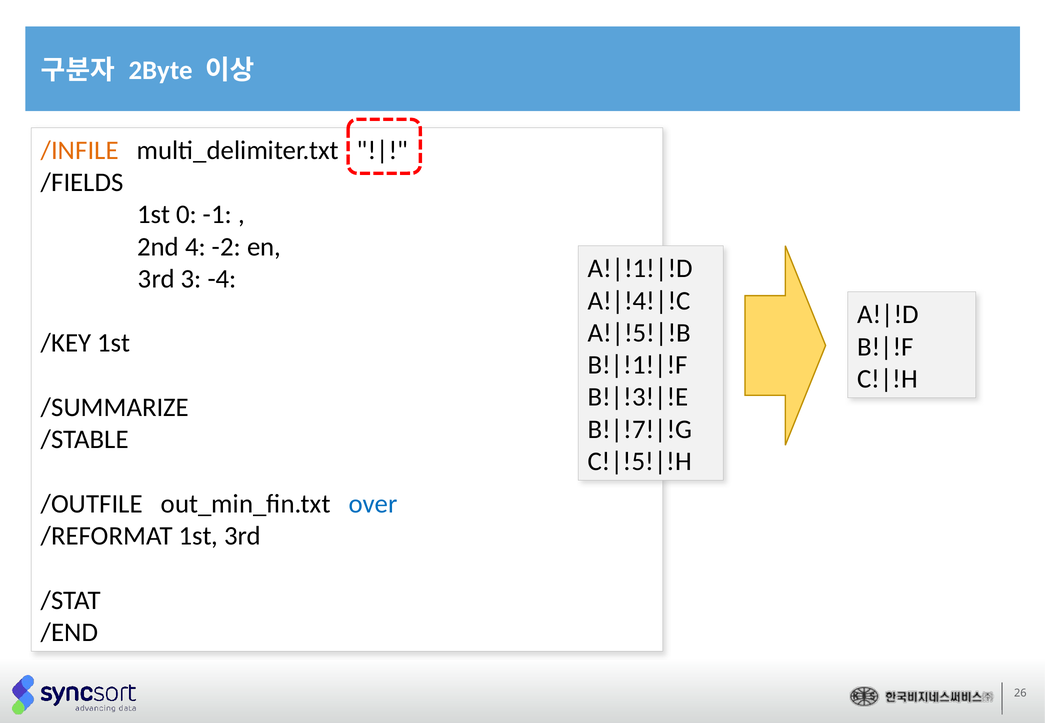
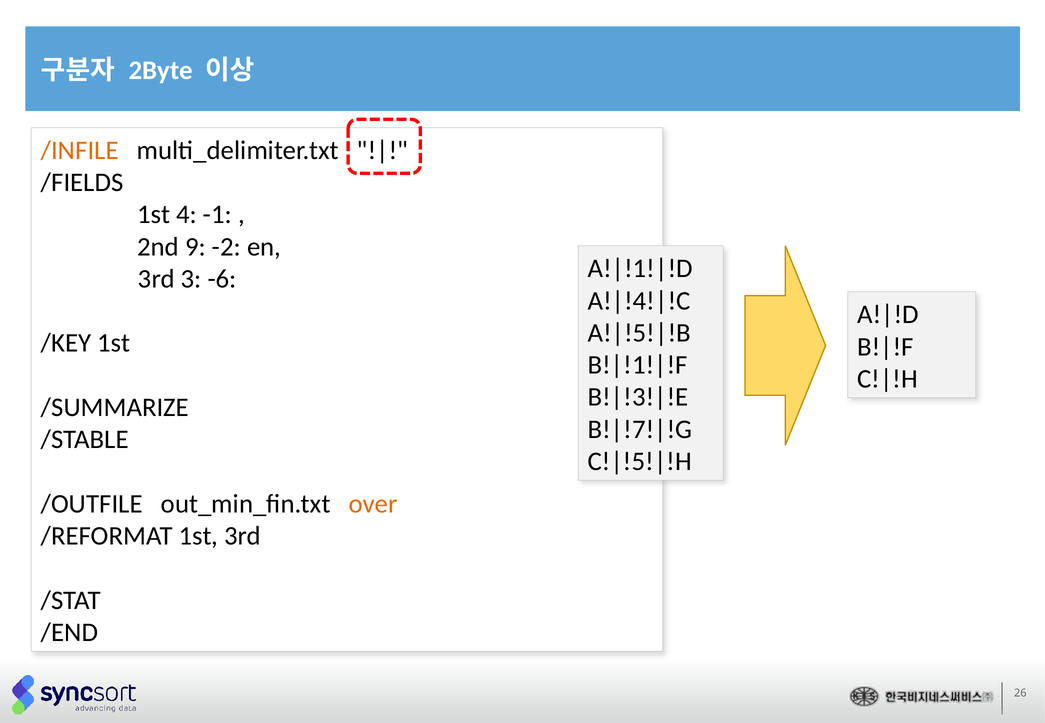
0: 0 -> 4 (186, 215)
4: 4 -> 9 (195, 247)
-4: -4 -> -6 (222, 279)
over colour: blue -> orange (373, 504)
